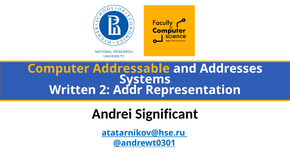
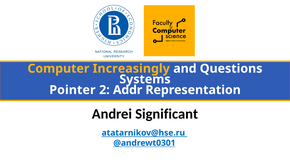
Addressable: Addressable -> Increasingly (131, 69)
Addresses: Addresses -> Questions (231, 69)
Written: Written -> Pointer (72, 90)
